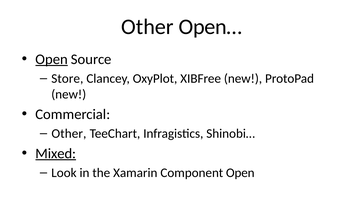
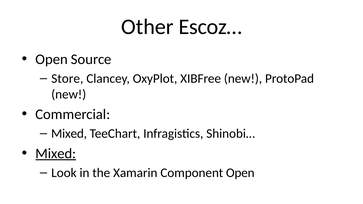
Open…: Open… -> Escoz… (210, 27)
Open underline: present -> none (52, 59)
Other: Other -> Mixed (69, 134)
